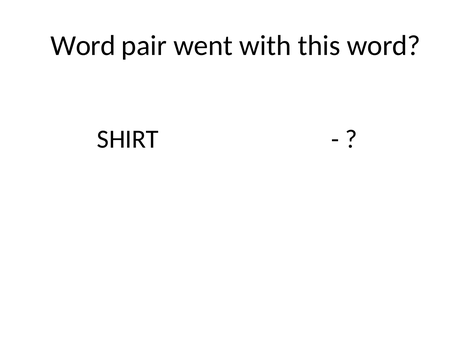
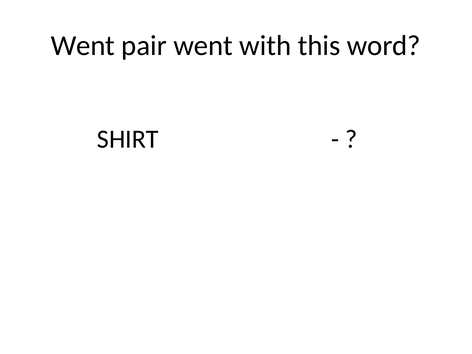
Word: Word -> Went (83, 46)
